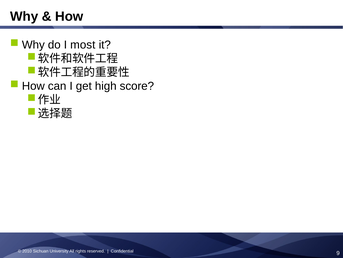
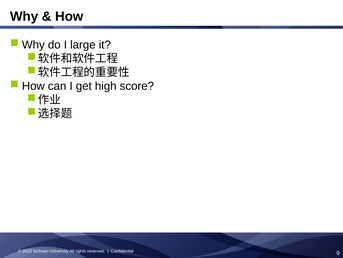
most: most -> large (83, 45)
